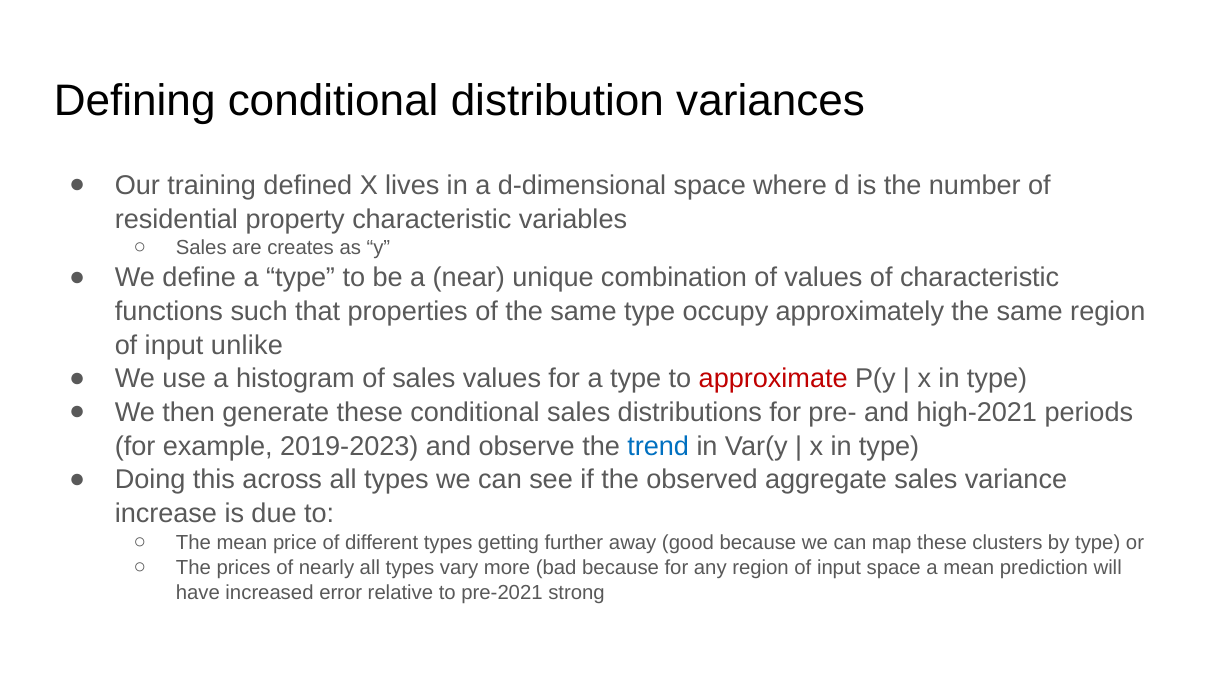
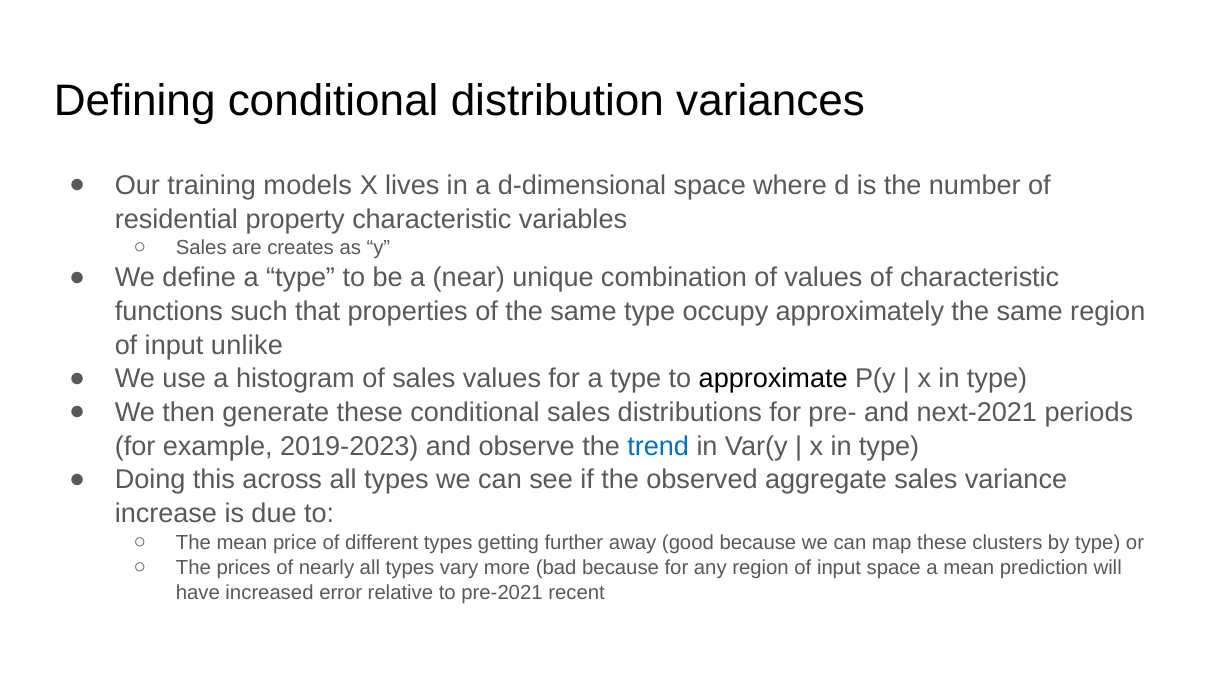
defined: defined -> models (308, 185)
approximate colour: red -> black (773, 379)
high-2021: high-2021 -> next-2021 (977, 412)
strong: strong -> recent (577, 593)
